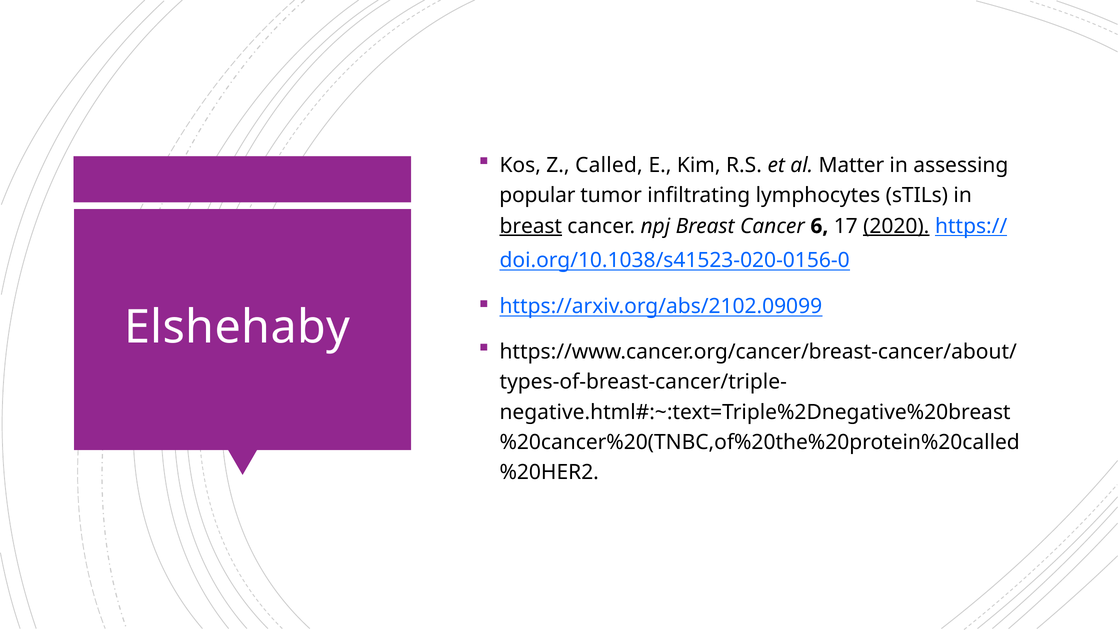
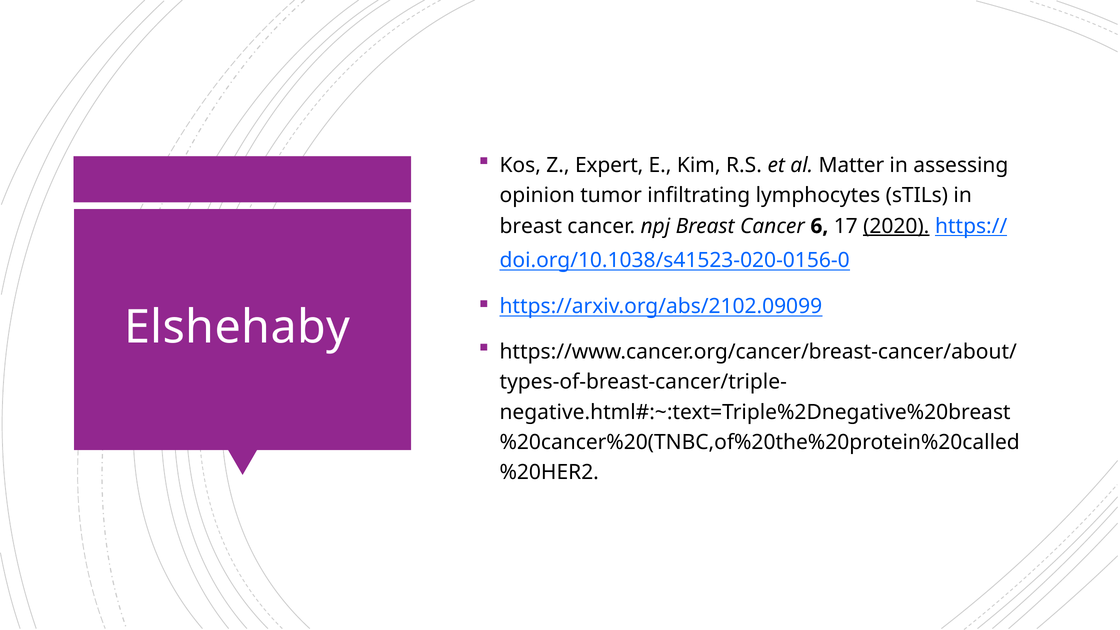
Called: Called -> Expert (609, 165)
popular: popular -> opinion (537, 195)
breast underline: present -> none (531, 226)
